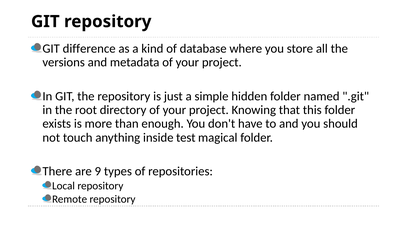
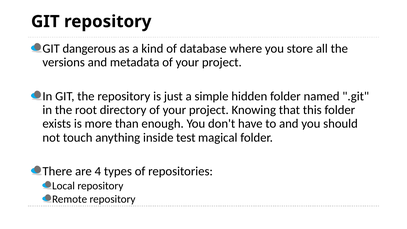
difference: difference -> dangerous (89, 49)
9: 9 -> 4 (98, 171)
